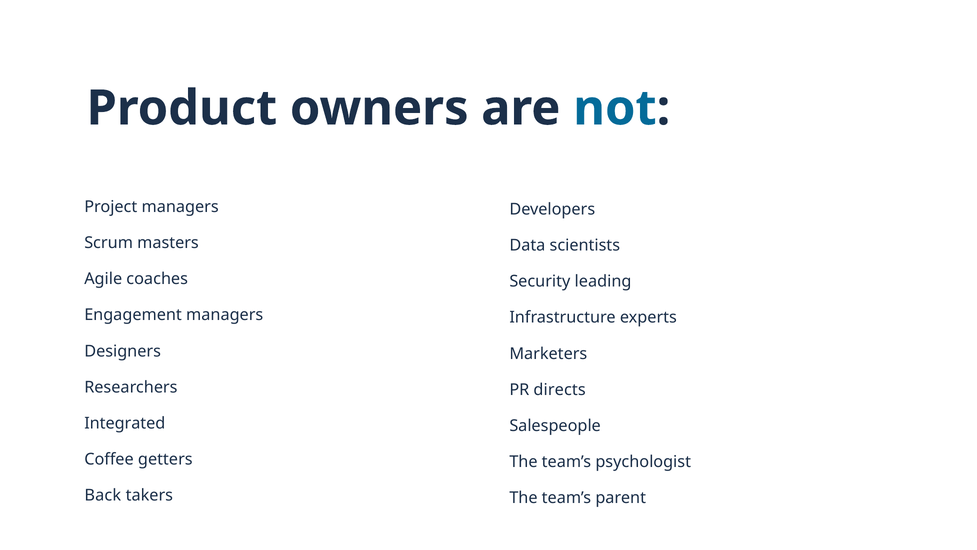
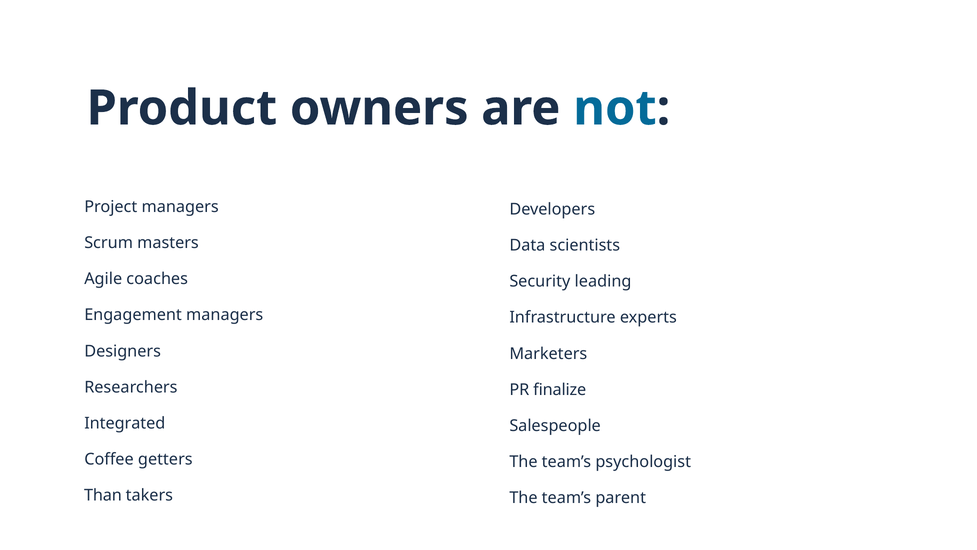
directs: directs -> finalize (560, 389)
Back: Back -> Than (103, 495)
